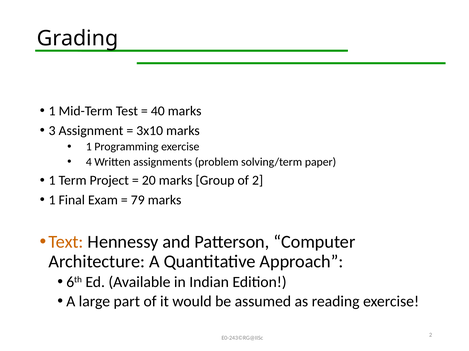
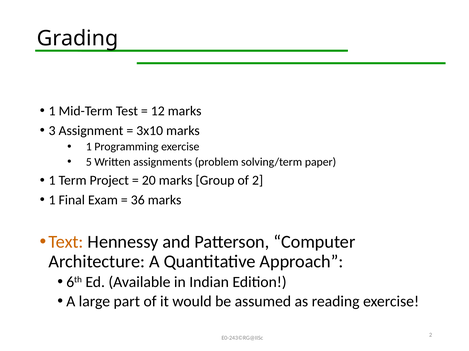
40: 40 -> 12 (158, 111)
4: 4 -> 5 (89, 162)
79: 79 -> 36 (138, 200)
